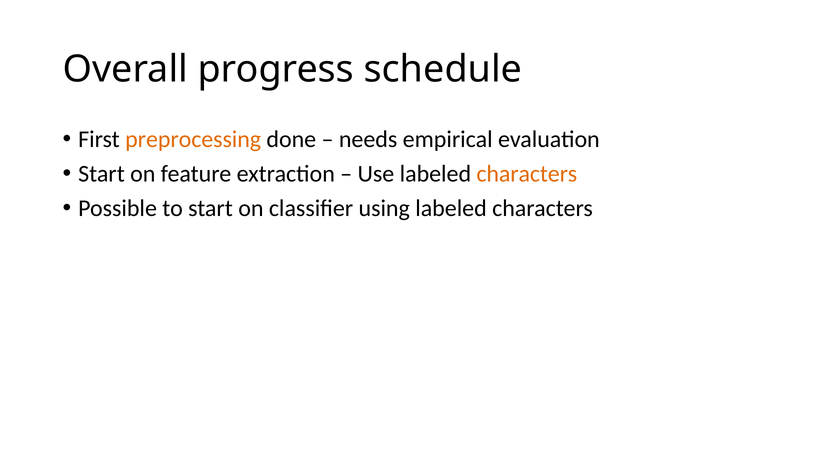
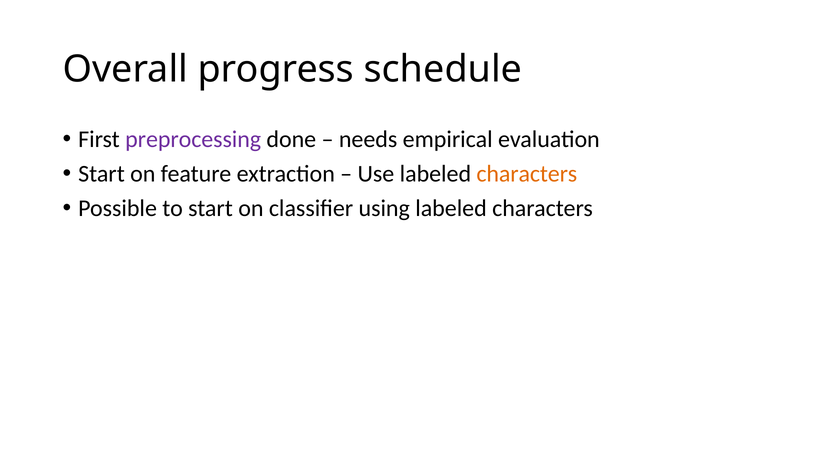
preprocessing colour: orange -> purple (193, 139)
